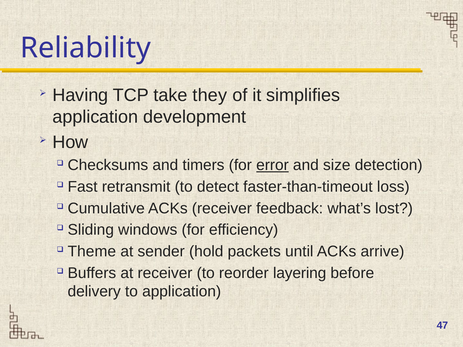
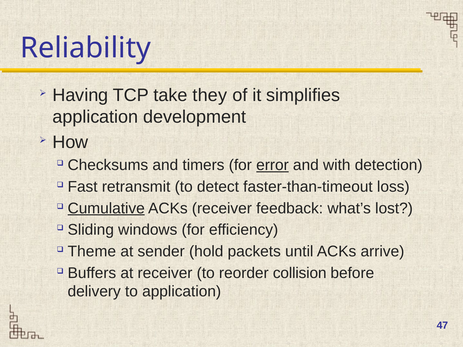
size: size -> with (337, 165)
Cumulative underline: none -> present (106, 208)
layering: layering -> collision (300, 273)
